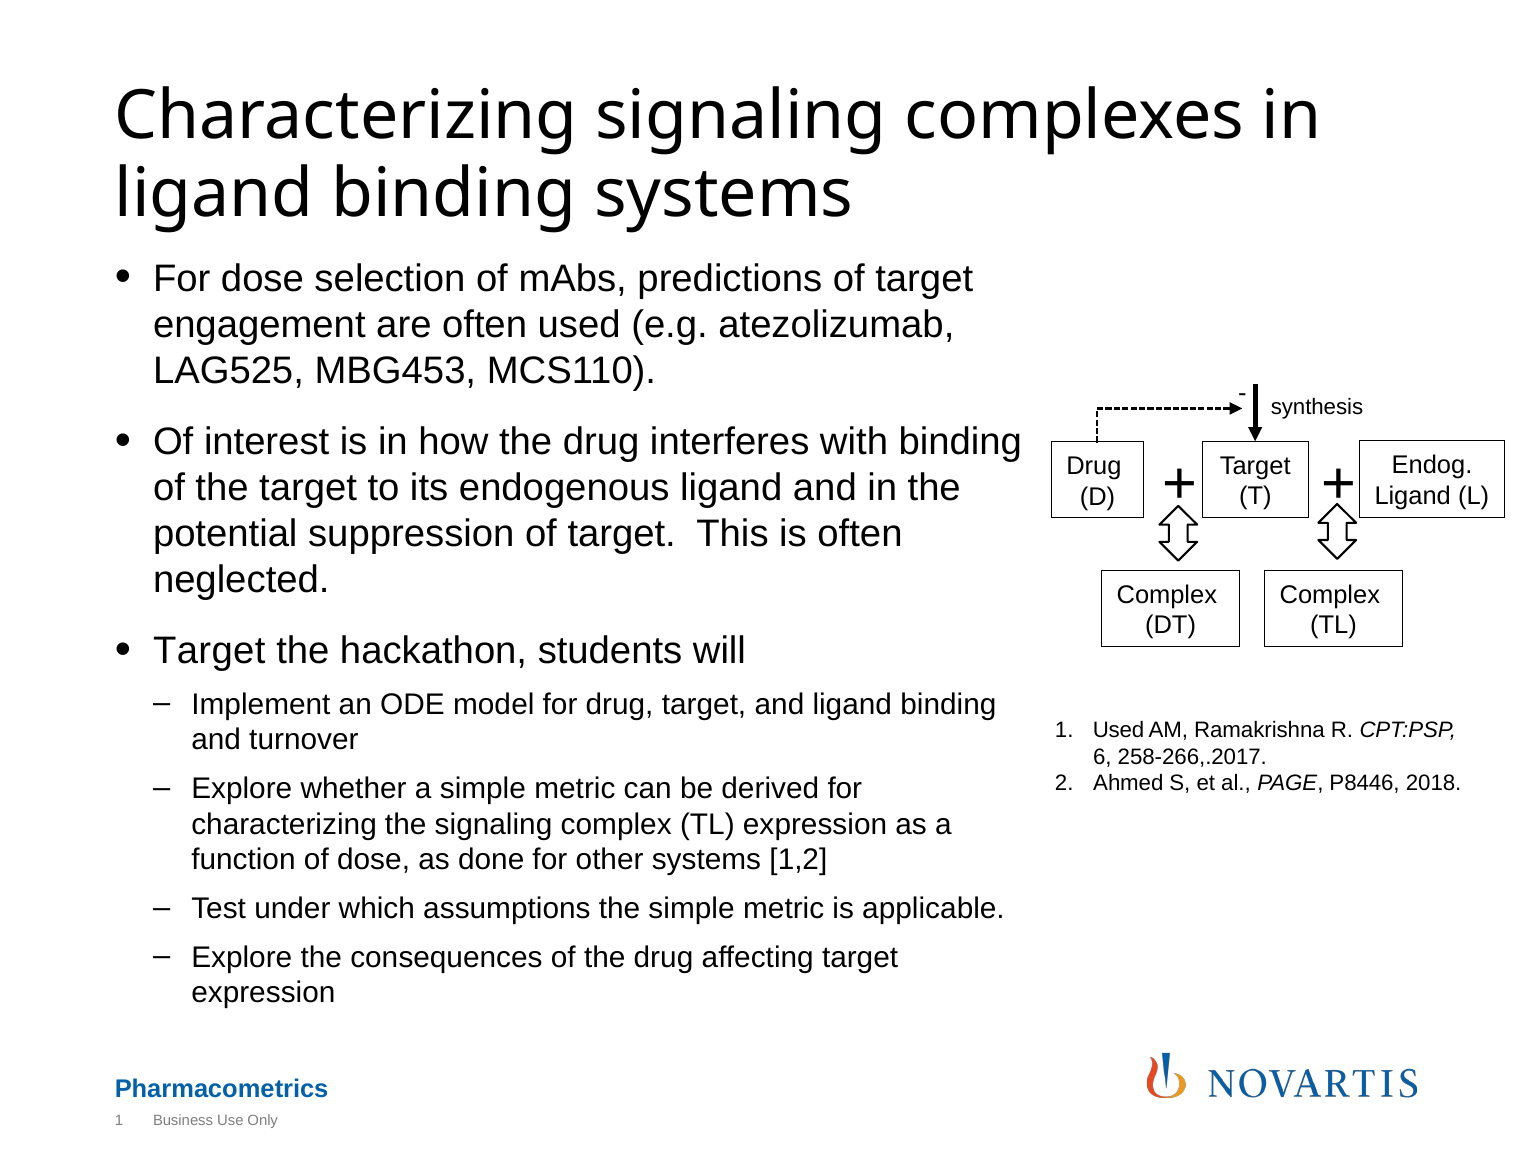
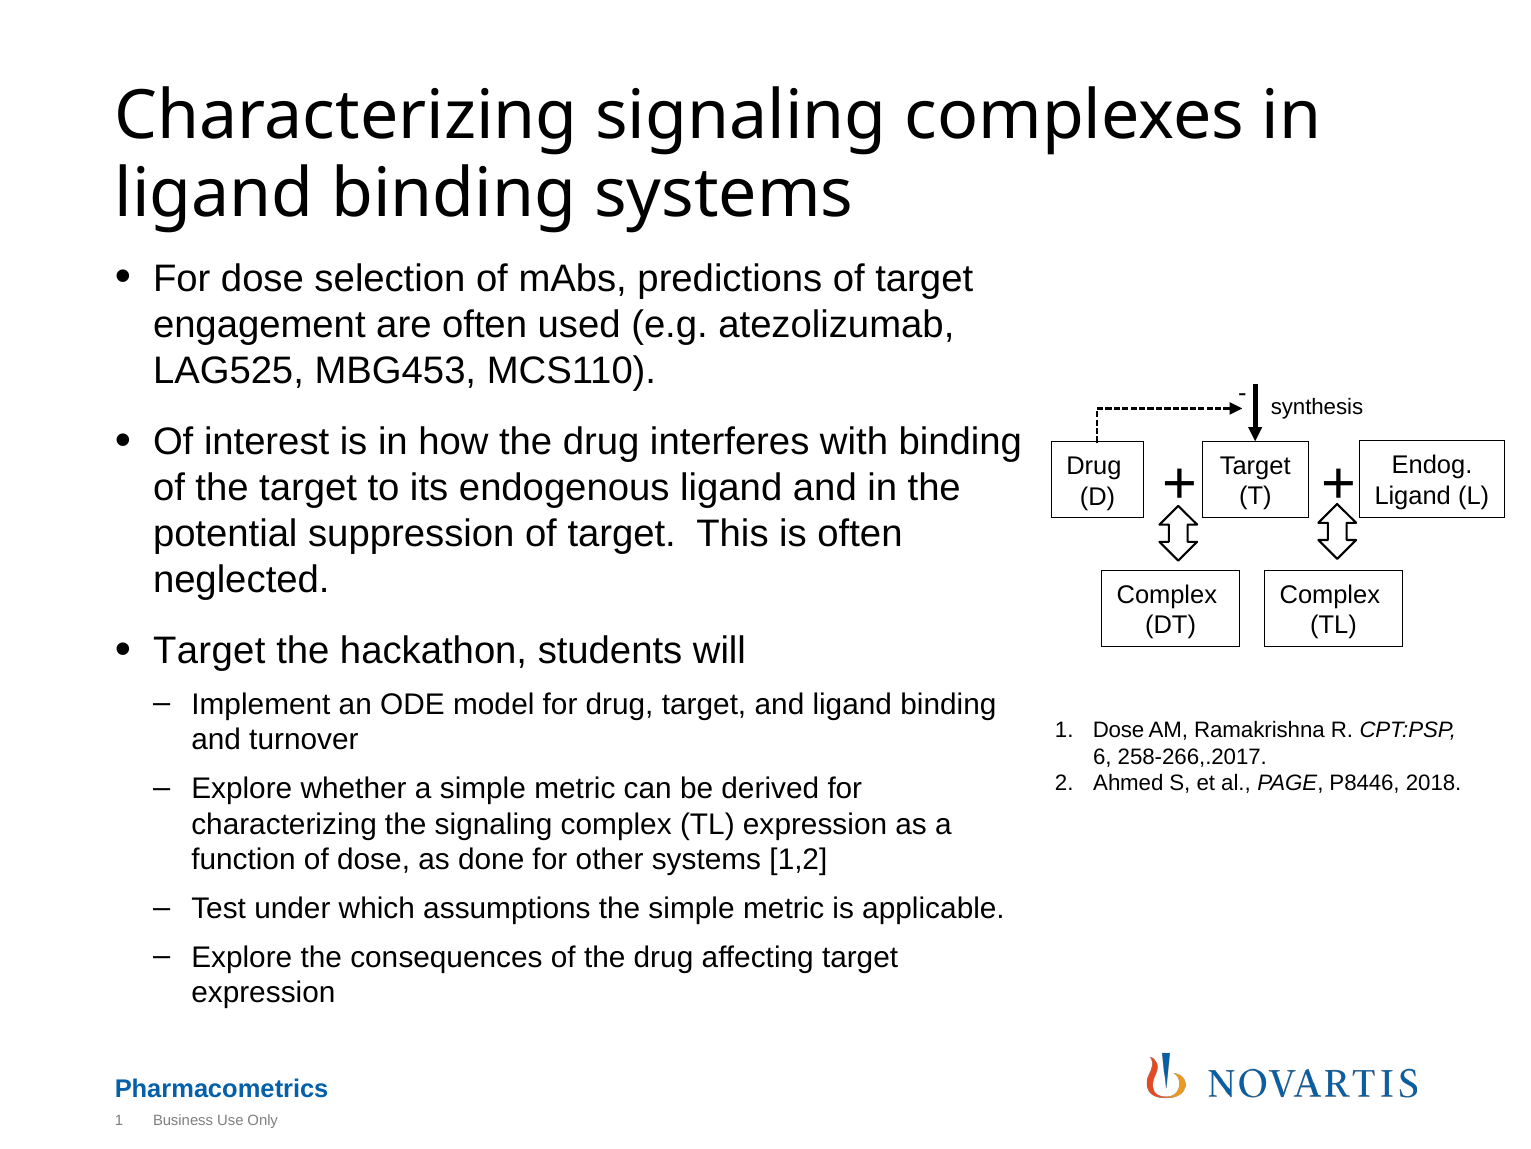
1 Used: Used -> Dose (1119, 730)
